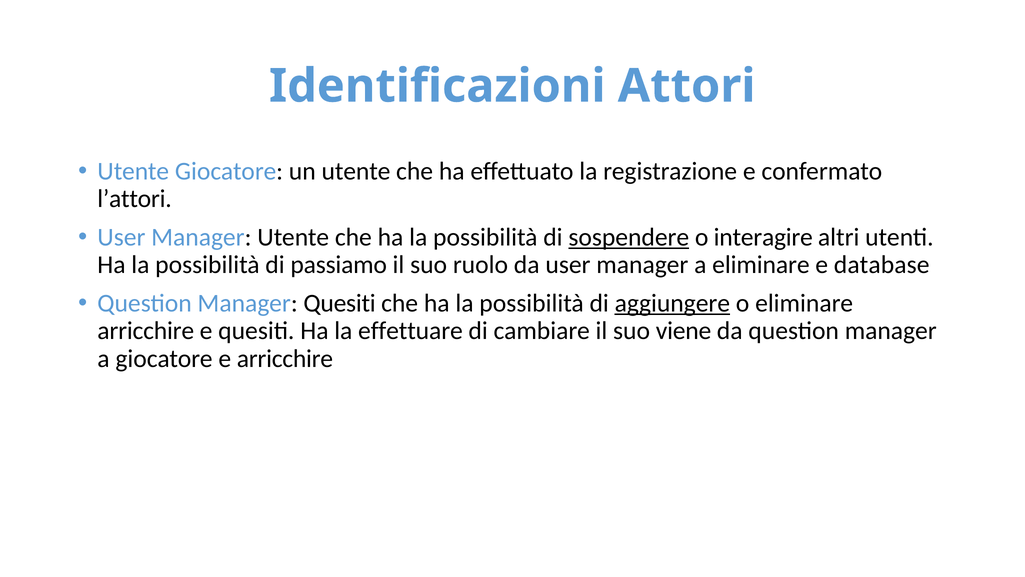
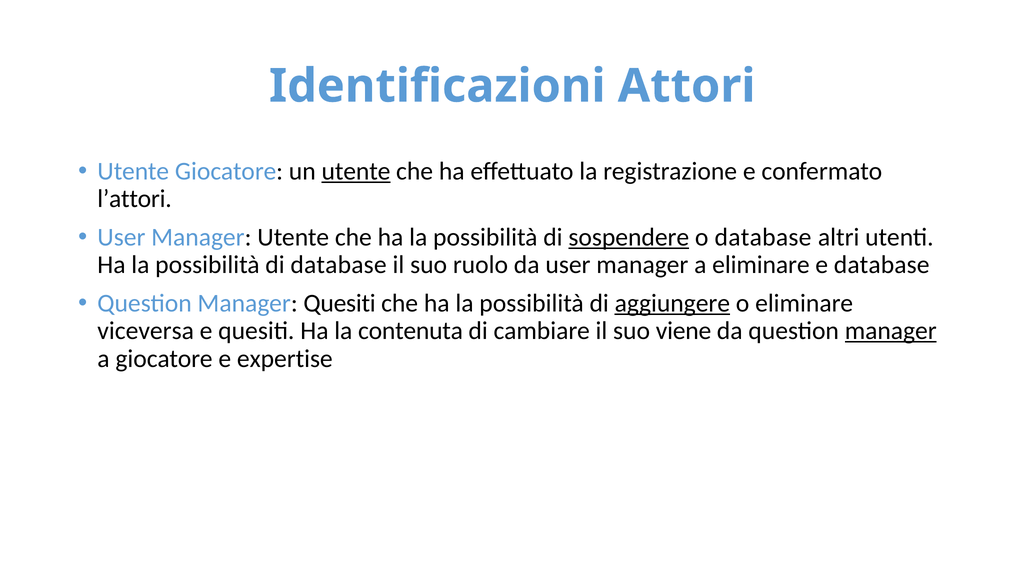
utente underline: none -> present (356, 171)
o interagire: interagire -> database (763, 237)
di passiamo: passiamo -> database (339, 265)
arricchire: arricchire -> viceversa (146, 331)
effettuare: effettuare -> contenuta (411, 331)
manager underline: none -> present (891, 331)
e arricchire: arricchire -> expertise (285, 358)
